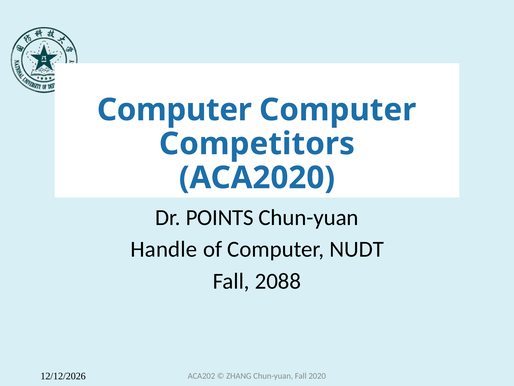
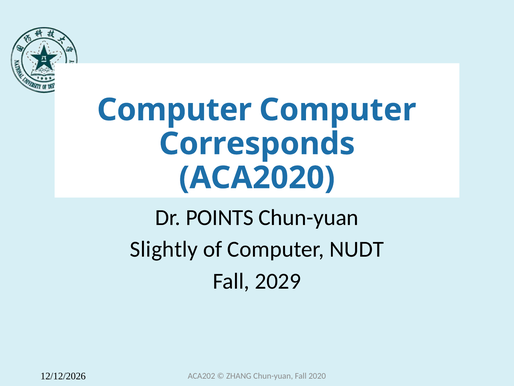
Competitors: Competitors -> Corresponds (257, 144)
Handle: Handle -> Slightly (164, 249)
2088: 2088 -> 2029 (278, 281)
